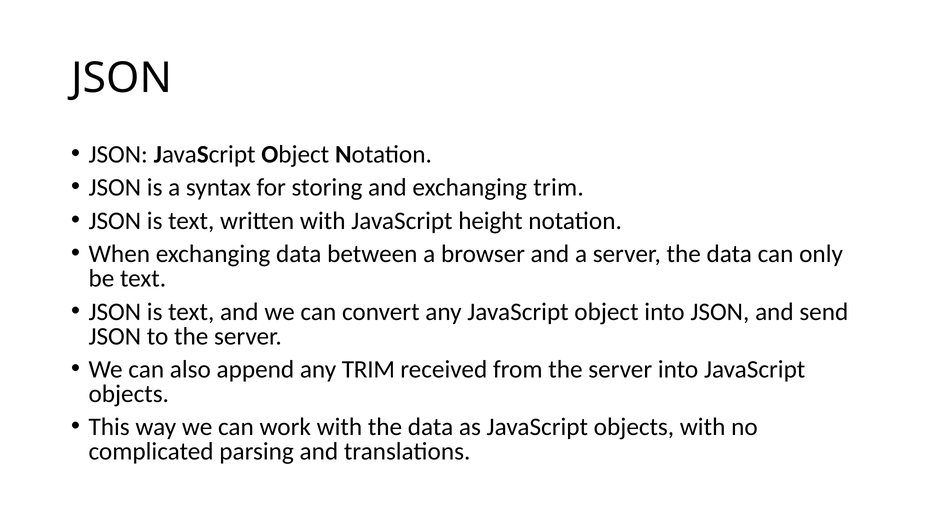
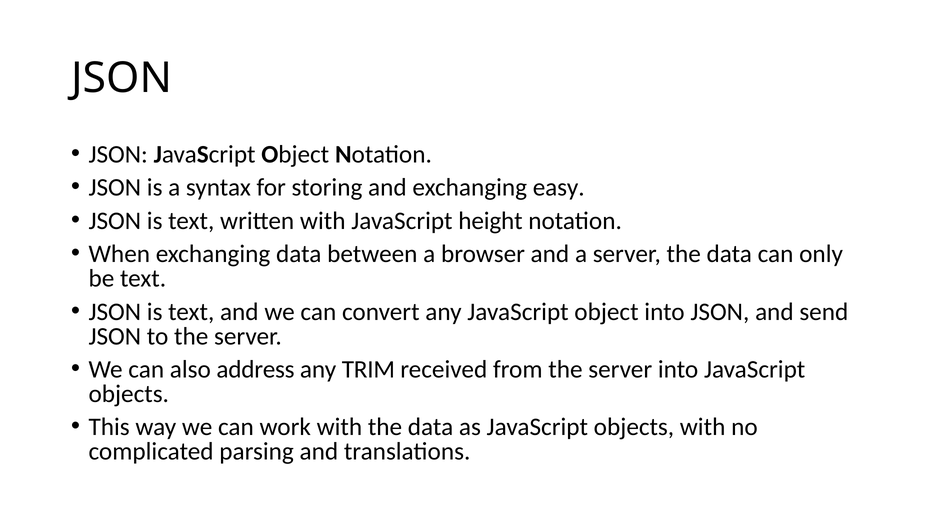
exchanging trim: trim -> easy (559, 188)
append: append -> address (256, 370)
